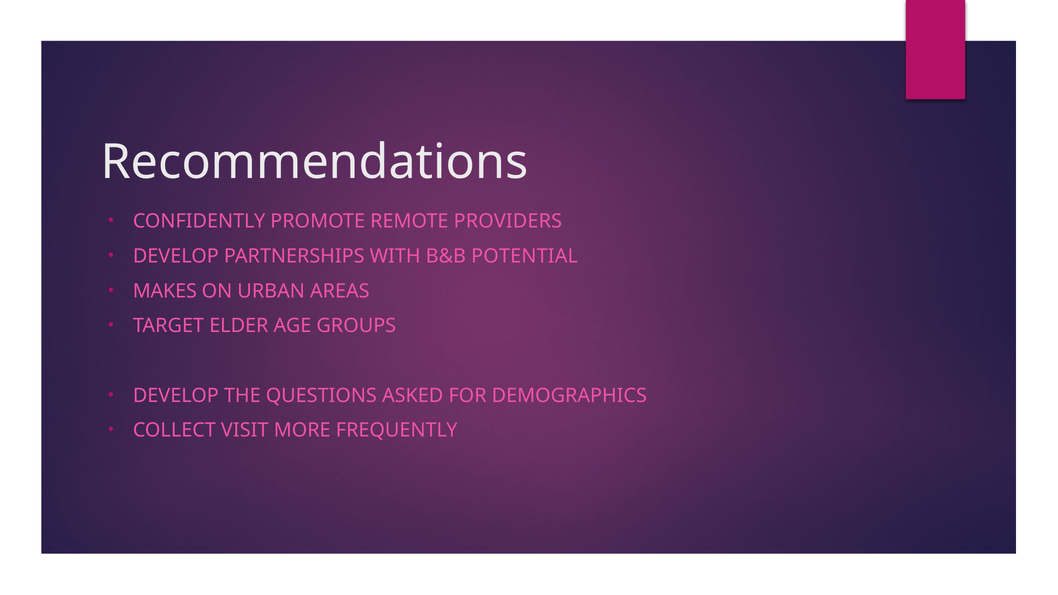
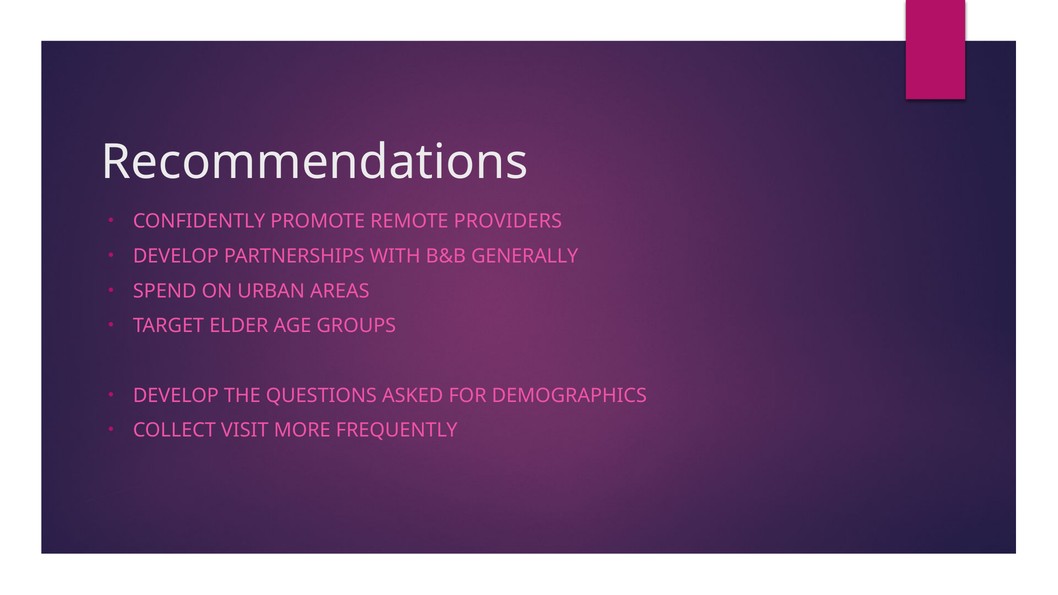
POTENTIAL: POTENTIAL -> GENERALLY (525, 256)
MAKES: MAKES -> SPEND (165, 291)
